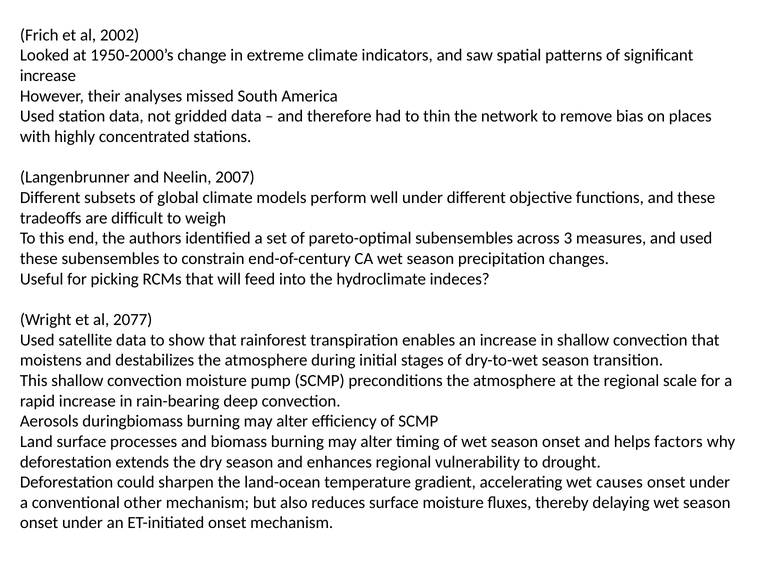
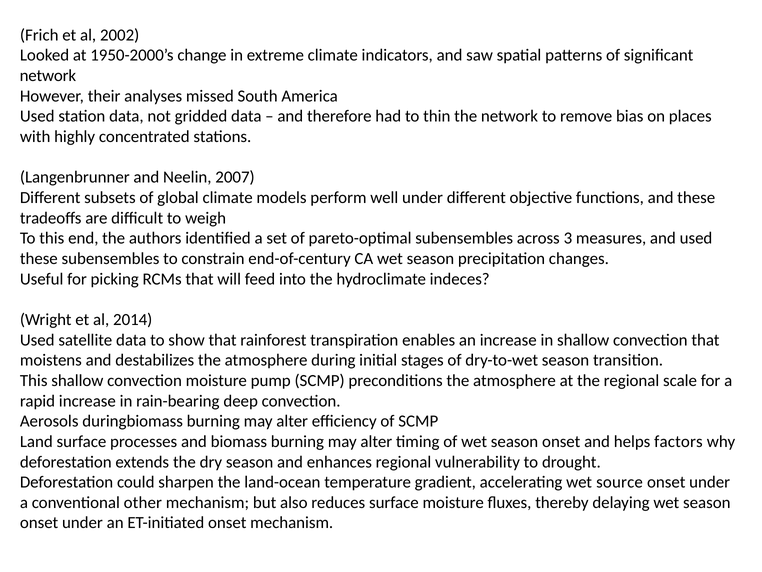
increase: increase -> network (48, 76)
2077: 2077 -> 2014 (133, 319)
causes: causes -> source (620, 482)
